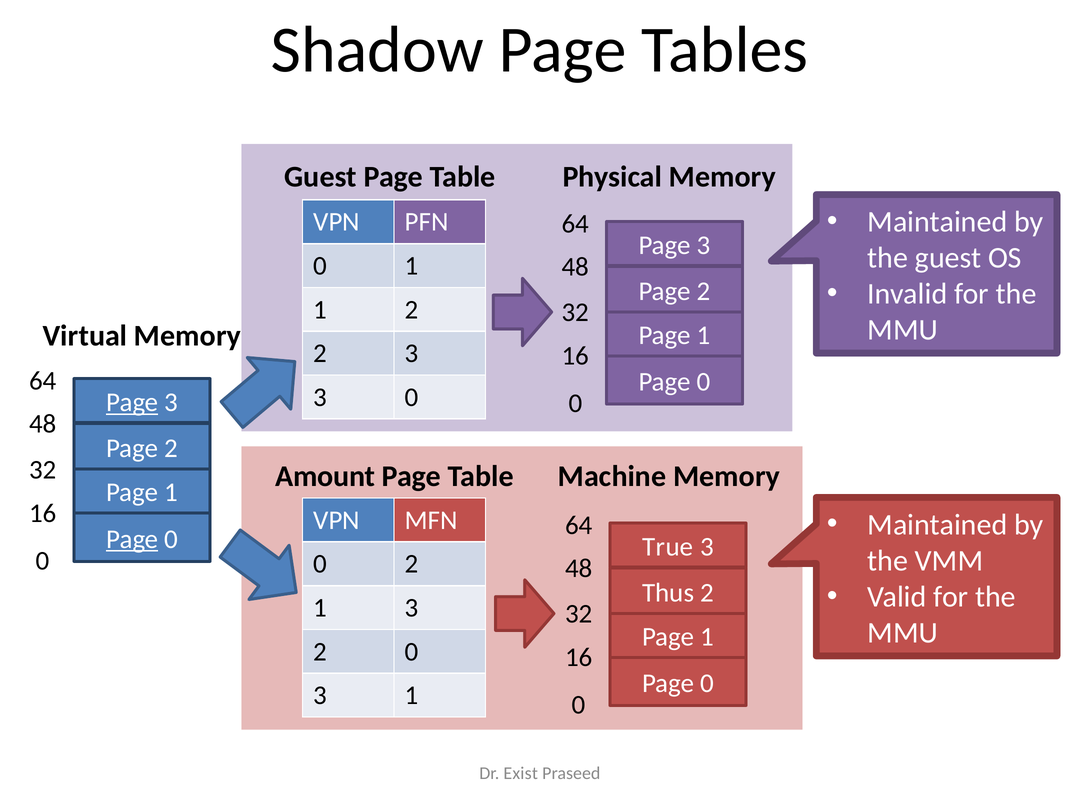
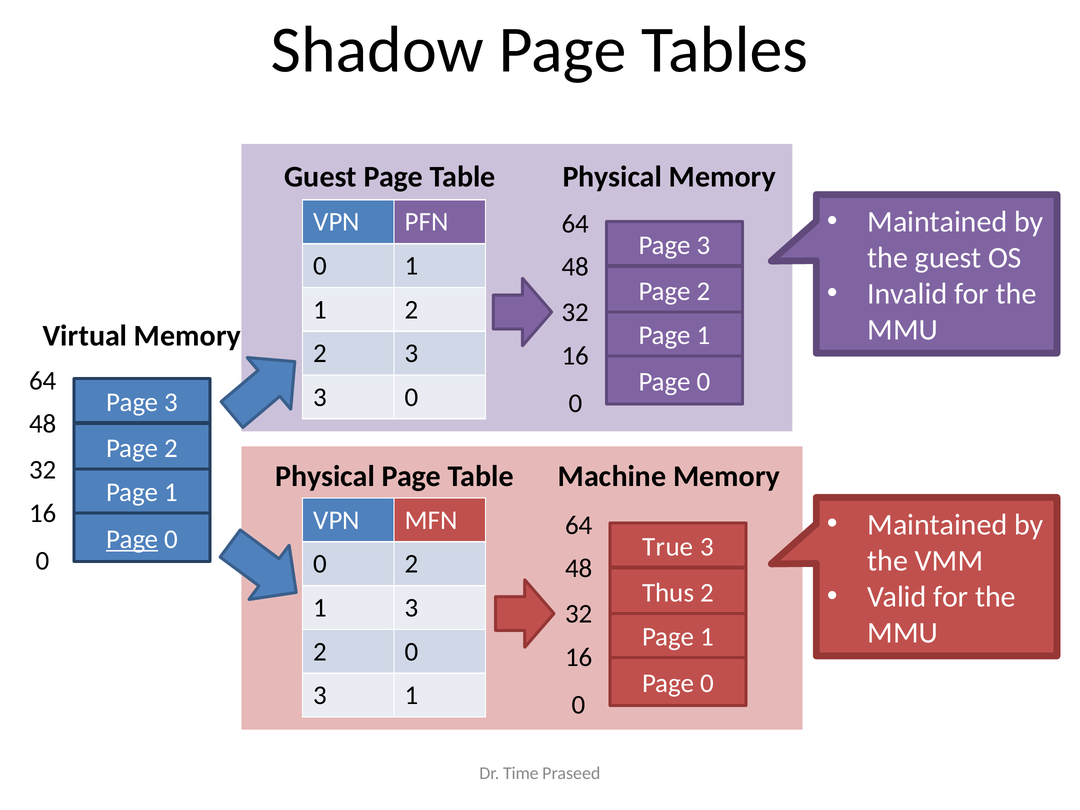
Page underline: present -> none (132, 403)
Amount: Amount -> Physical (325, 476)
Exist: Exist -> Time (521, 773)
